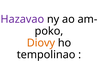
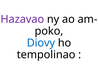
Diovy colour: orange -> blue (41, 43)
